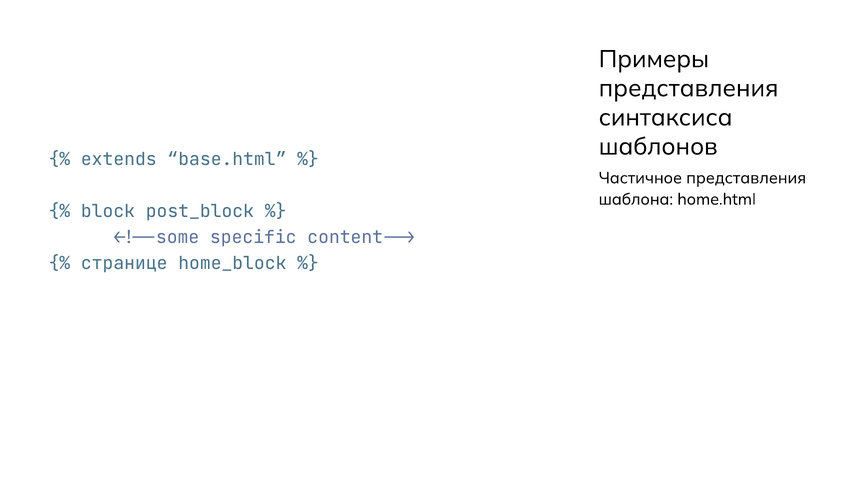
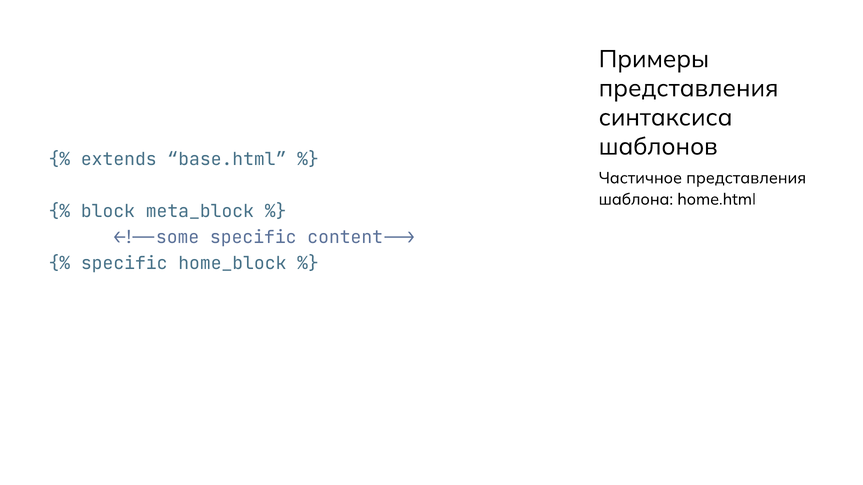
post_block: post_block -> meta_block (200, 212)
странице: странице -> specific (124, 264)
